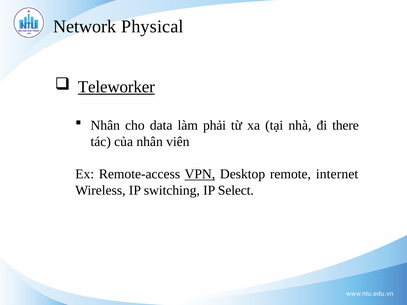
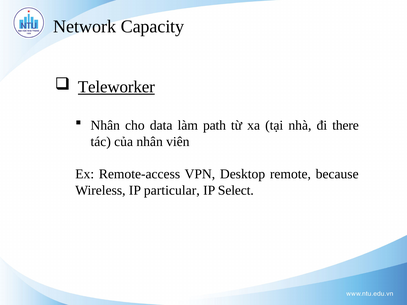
Physical: Physical -> Capacity (153, 27)
phải: phải -> path (215, 125)
VPN underline: present -> none (200, 174)
internet: internet -> because (337, 174)
switching: switching -> particular (172, 191)
